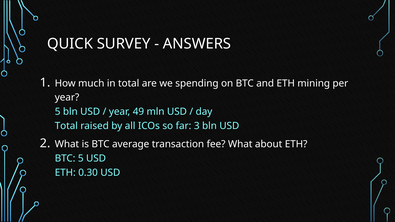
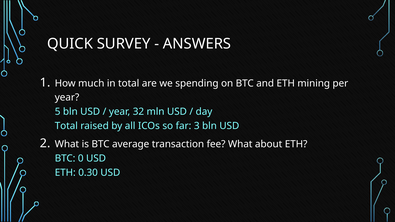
49: 49 -> 32 (138, 112)
BTC 5: 5 -> 0 (81, 159)
